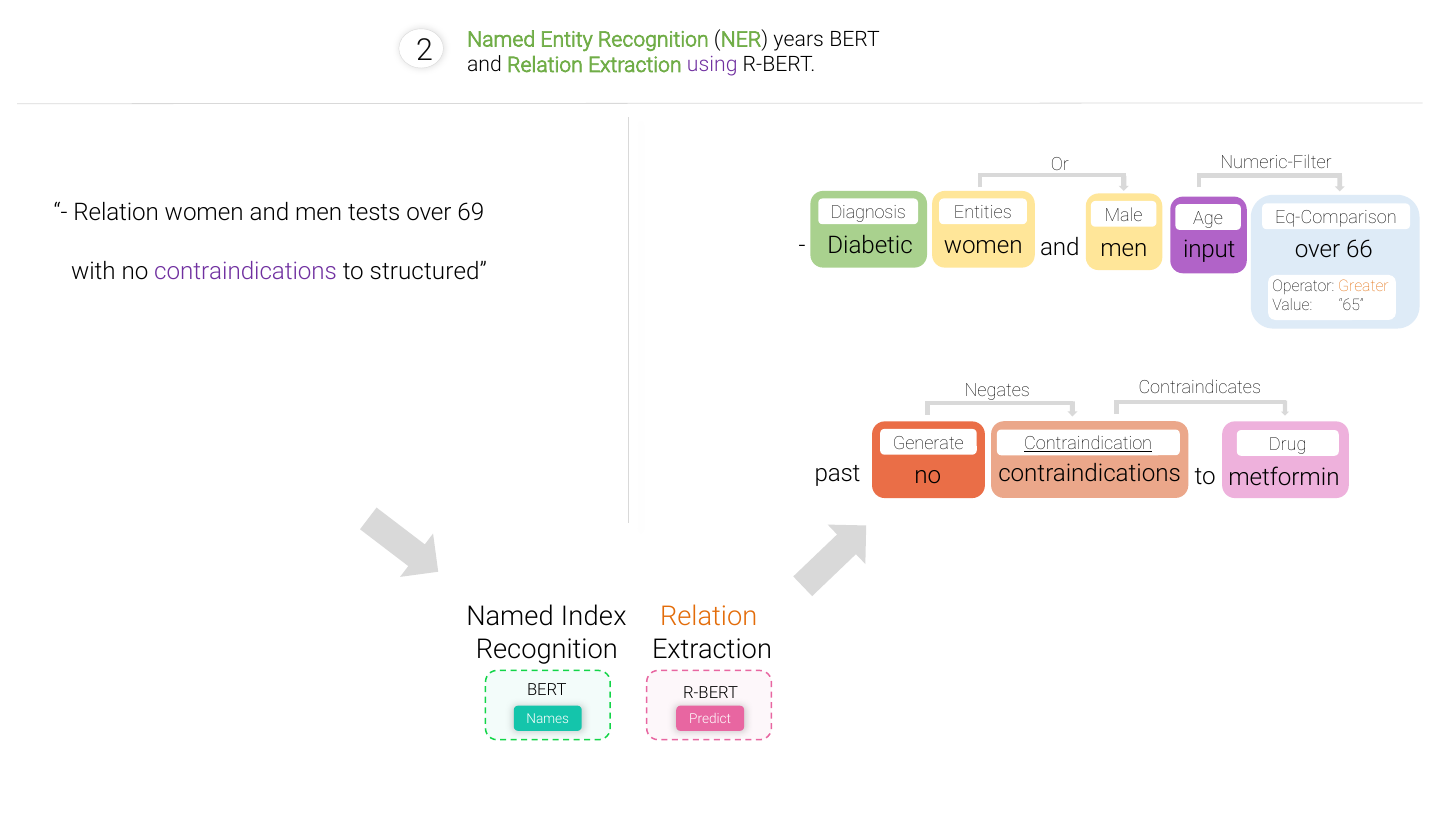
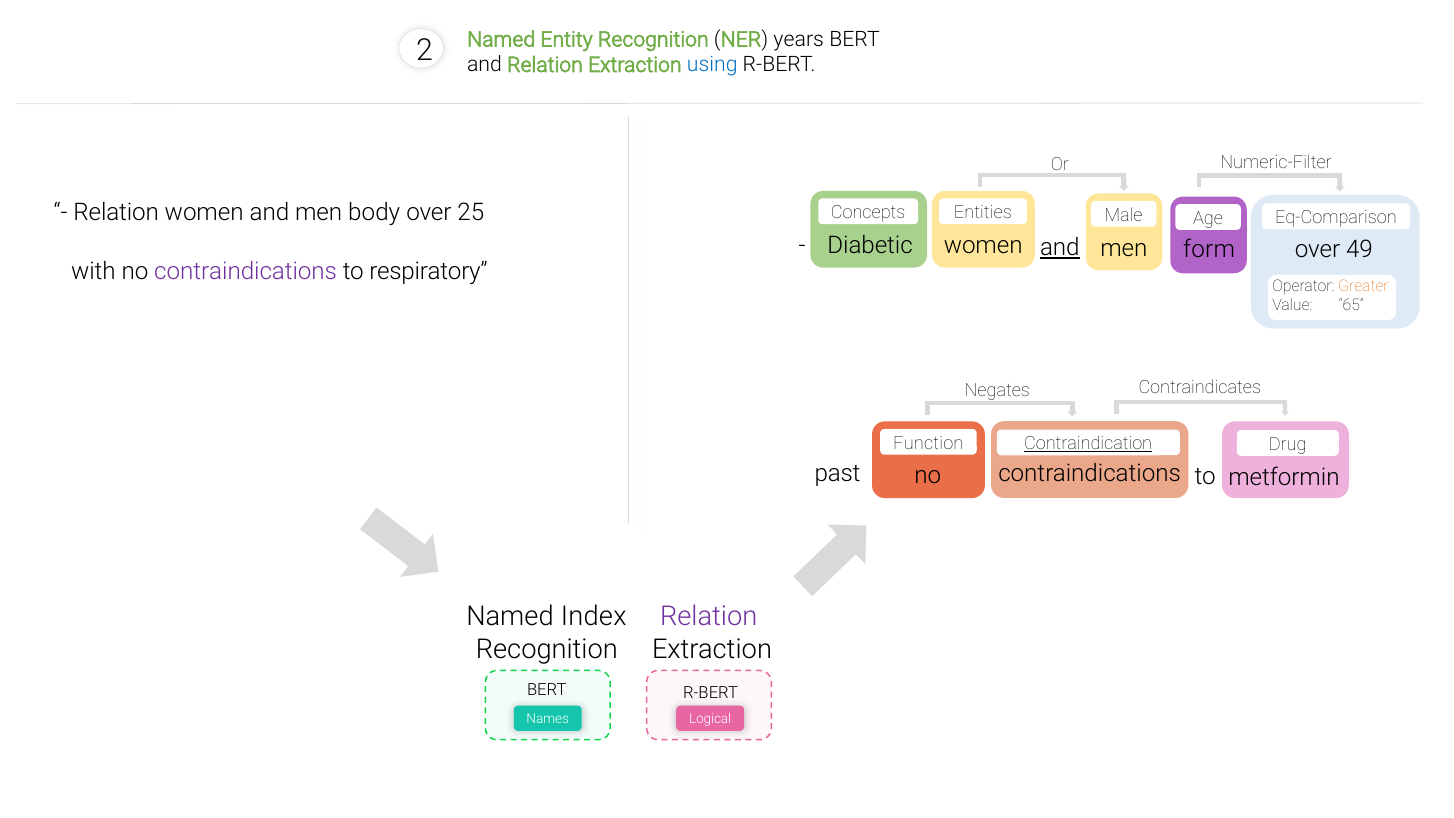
using colour: purple -> blue (712, 65)
tests: tests -> body (374, 213)
69: 69 -> 25 (471, 213)
Diagnosis: Diagnosis -> Concepts (868, 213)
and underline: none -> present (1060, 248)
66: 66 -> 49 (1359, 249)
input: input -> form (1209, 249)
structured: structured -> respiratory (428, 271)
Generate: Generate -> Function (928, 443)
Relation colour: orange -> purple (709, 617)
Predict: Predict -> Logical (710, 719)
